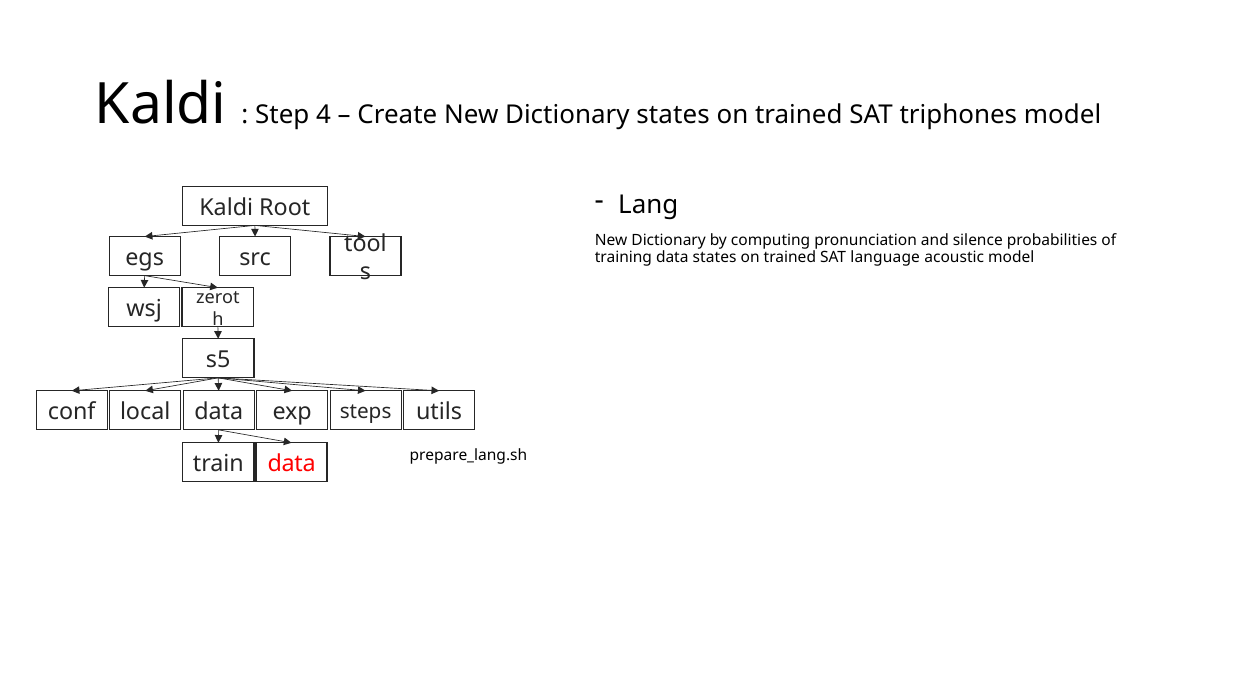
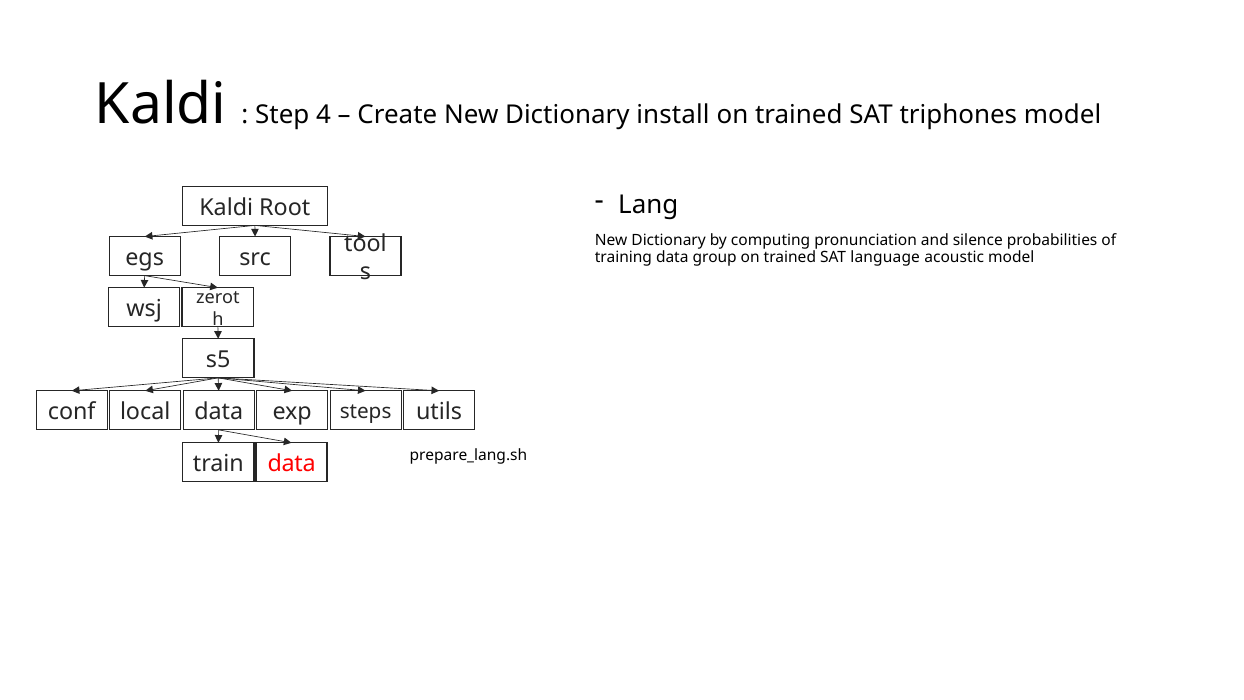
Dictionary states: states -> install (673, 115)
data states: states -> group (715, 257)
